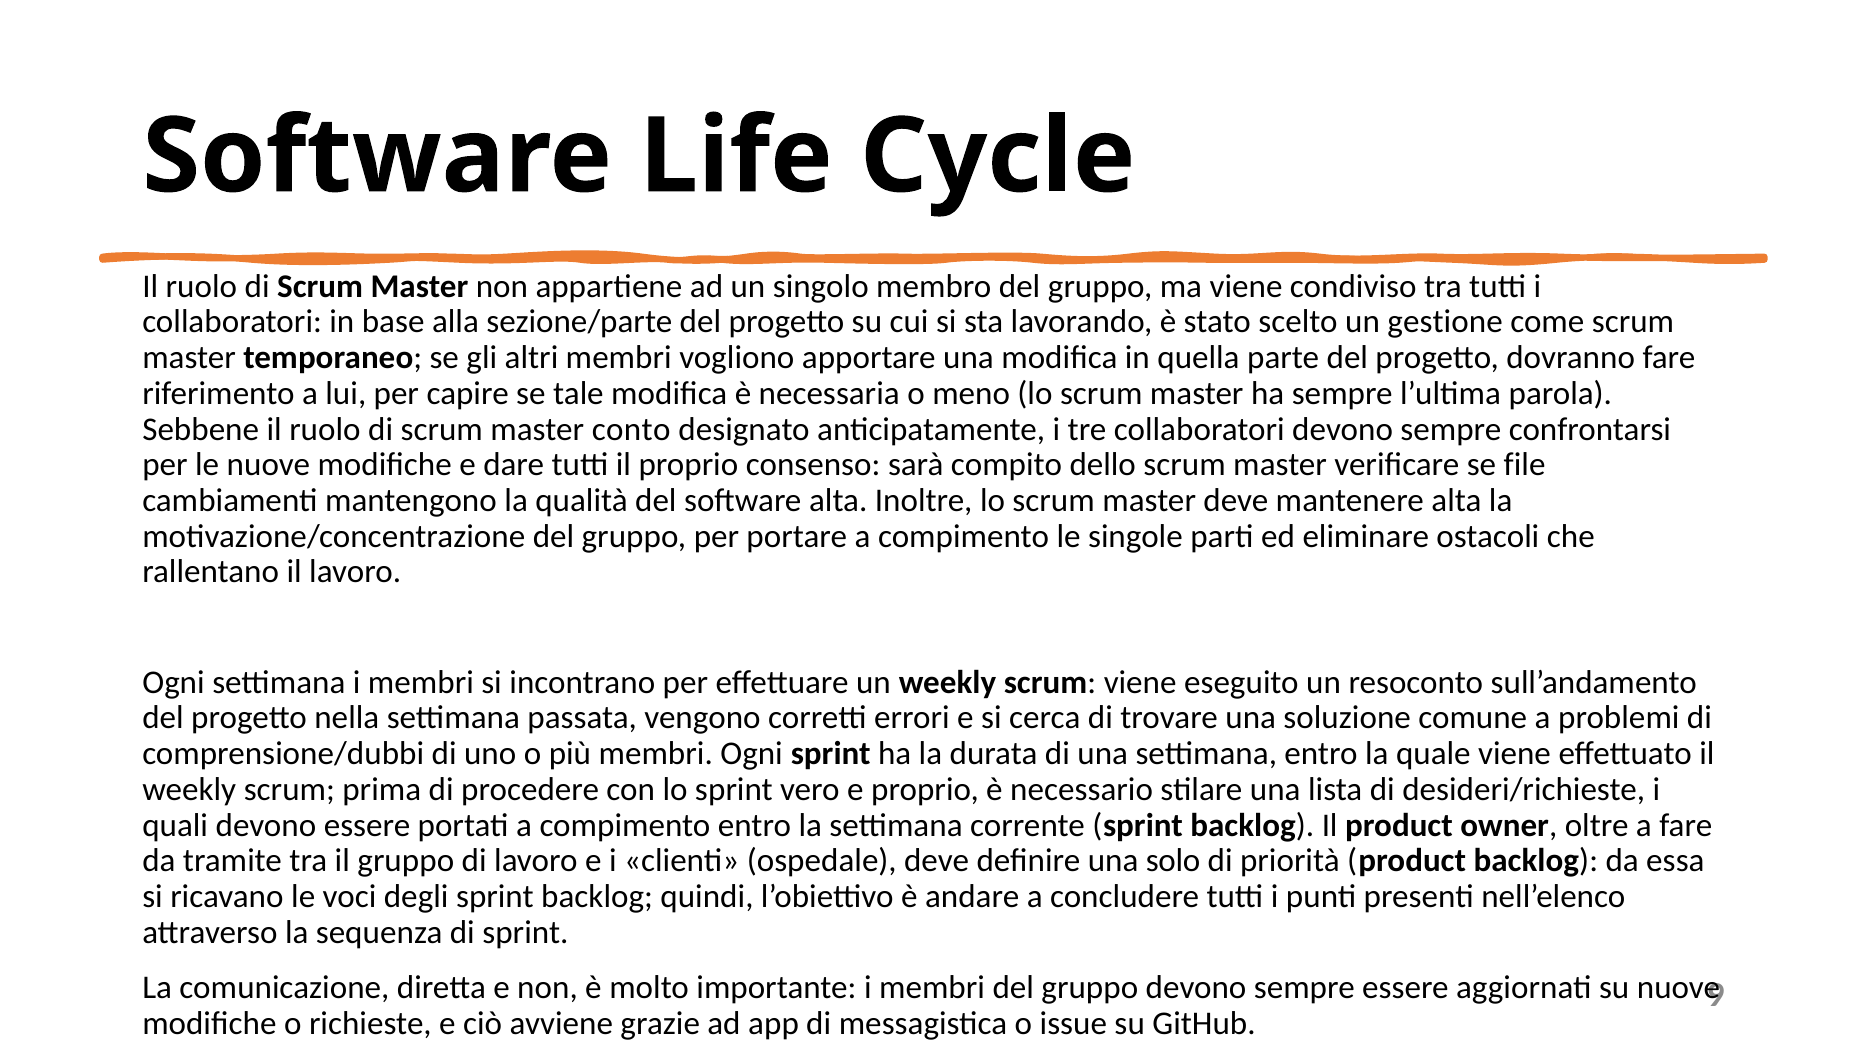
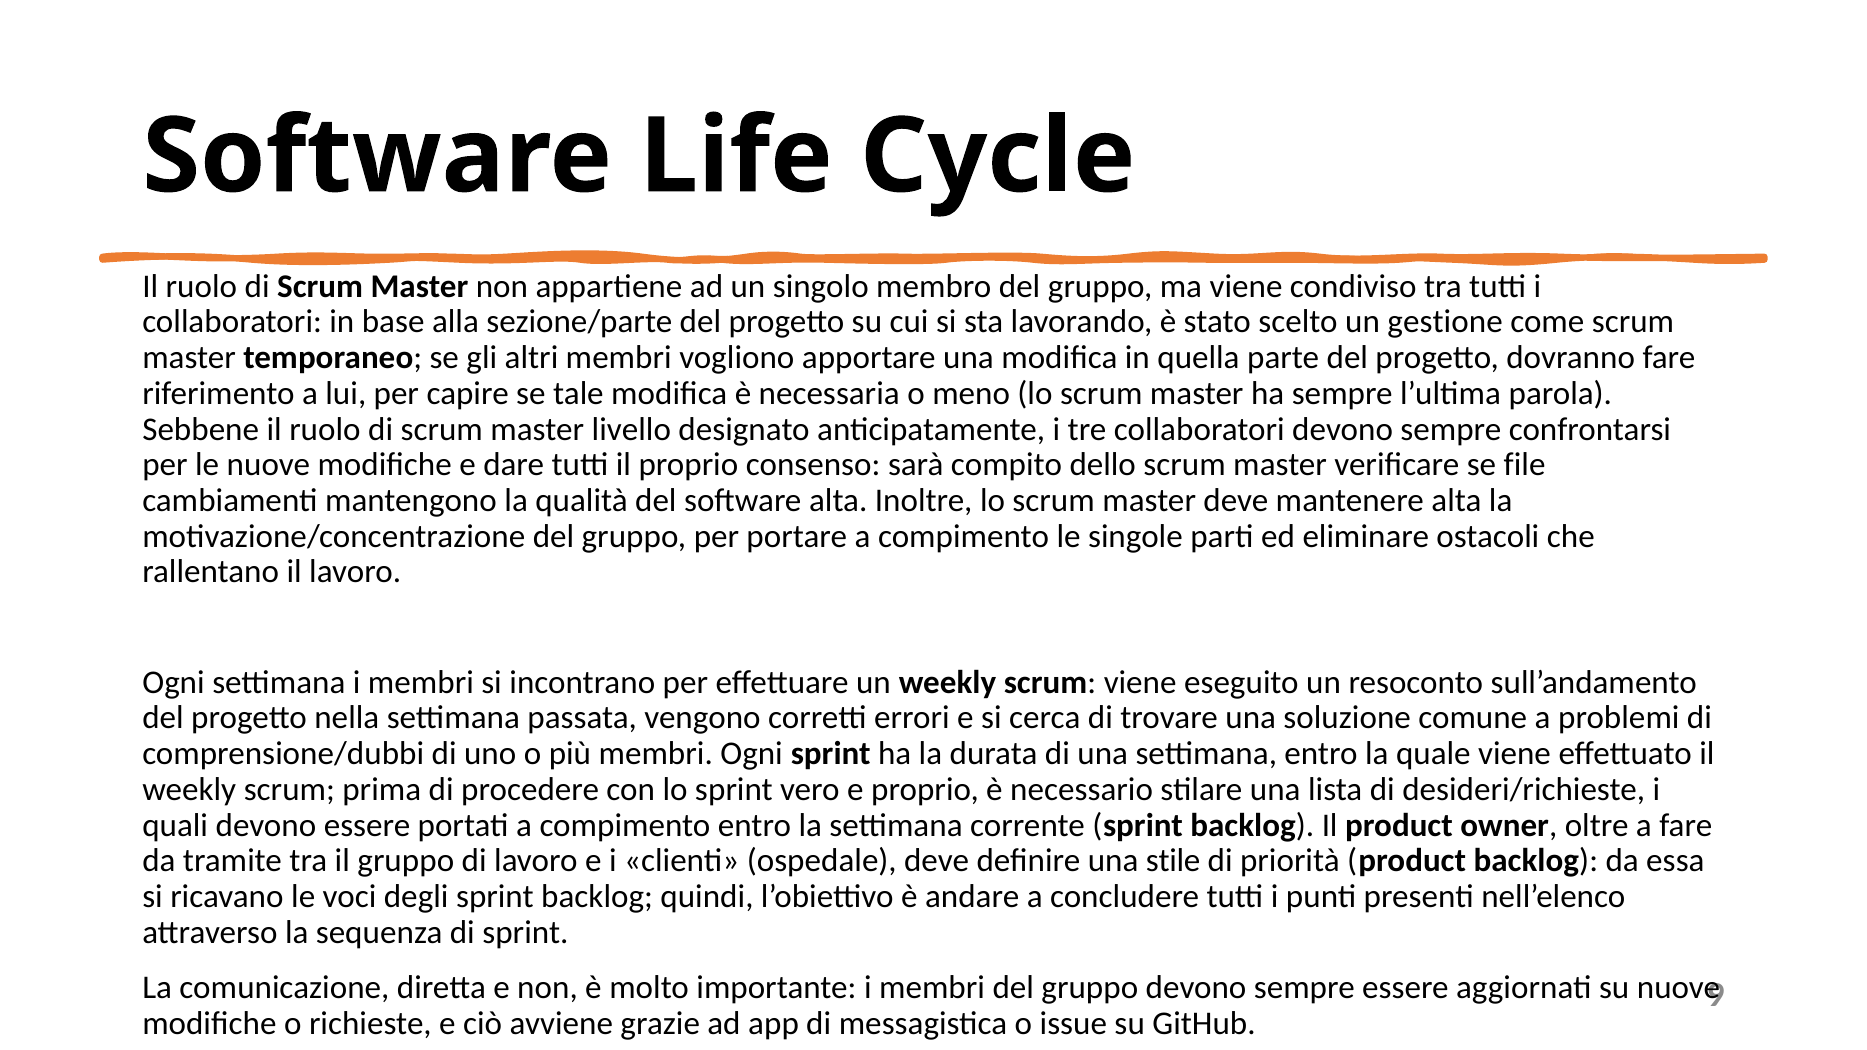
conto: conto -> livello (631, 429)
solo: solo -> stile (1173, 861)
